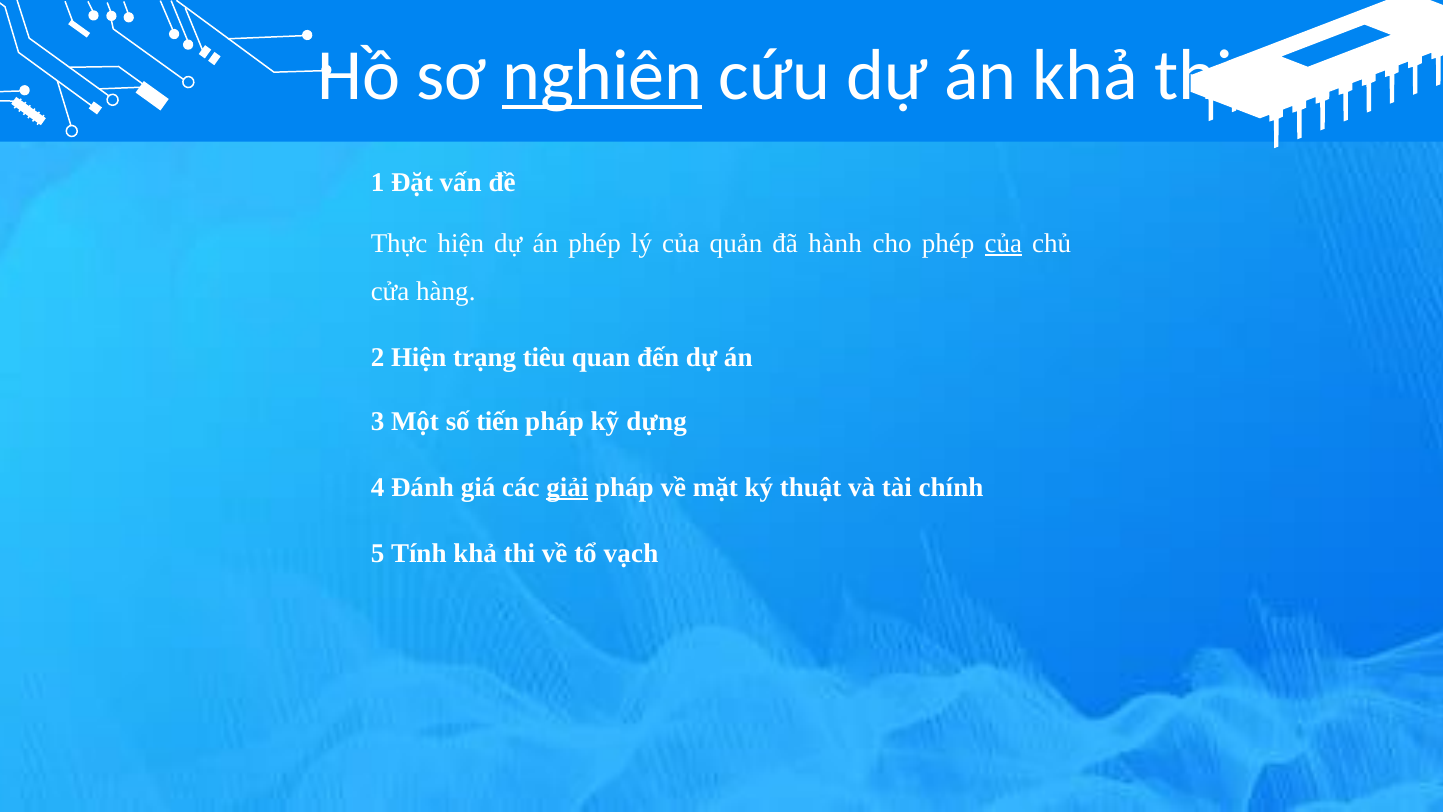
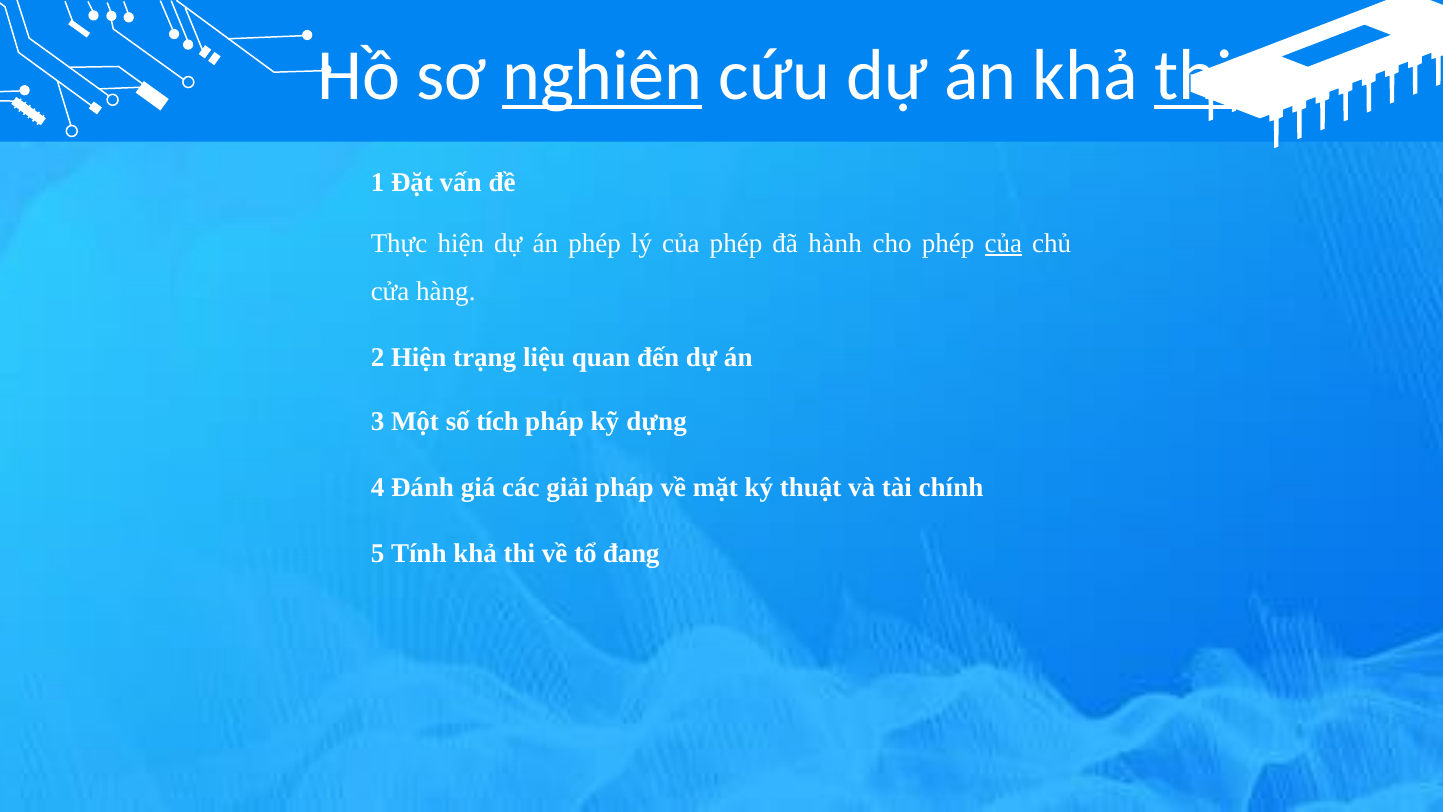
thi underline: none -> present (1194, 76)
của quản: quản -> phép (736, 243)
tiêu: tiêu -> liệu (544, 357)
tiến: tiến -> tích (498, 422)
giải underline: present -> none (567, 487)
vạch: vạch -> đang (631, 553)
